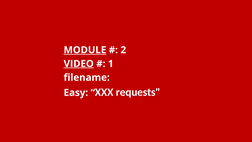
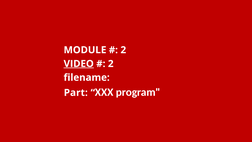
MODULE underline: present -> none (85, 50)
1: 1 -> 2 (111, 64)
Easy: Easy -> Part (76, 93)
requests: requests -> program (138, 92)
